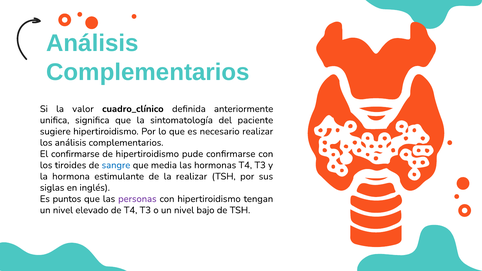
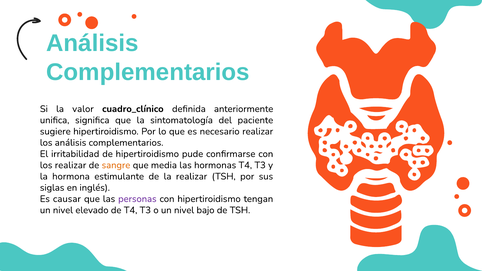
El confirmarse: confirmarse -> irritabilidad (75, 154)
los tiroides: tiroides -> realizar (71, 165)
sangre colour: blue -> orange (116, 165)
puntos: puntos -> causar (67, 199)
